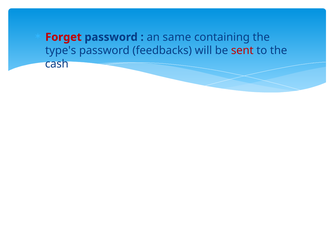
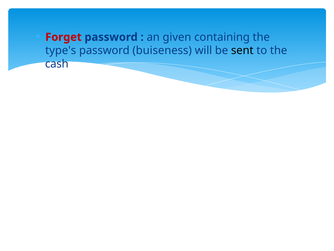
same: same -> given (177, 37)
feedbacks: feedbacks -> buiseness (162, 50)
sent colour: red -> black (242, 50)
